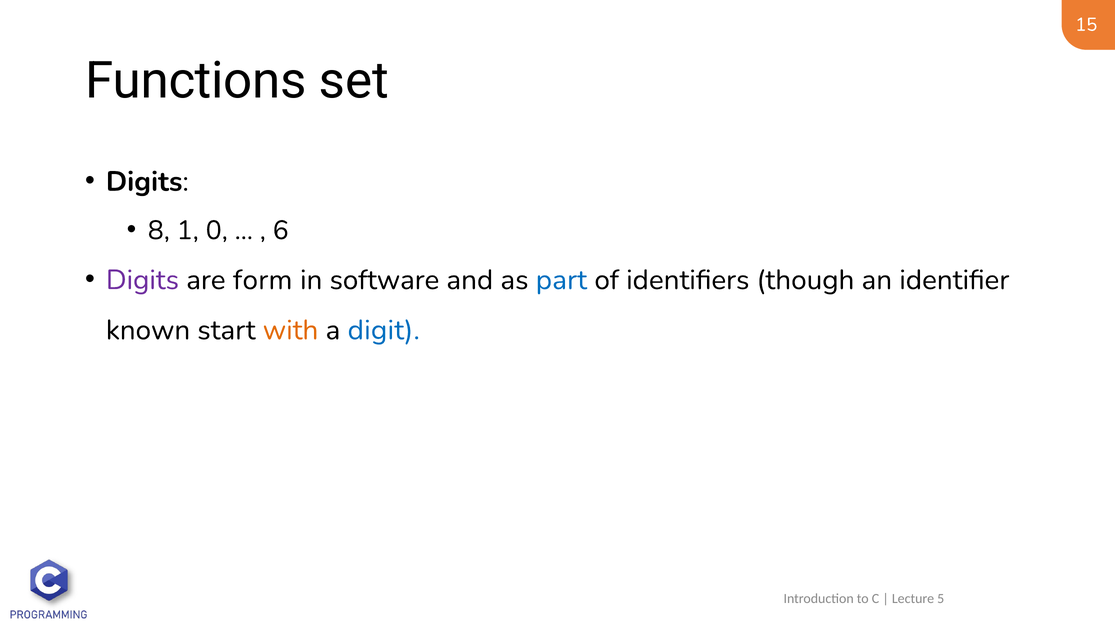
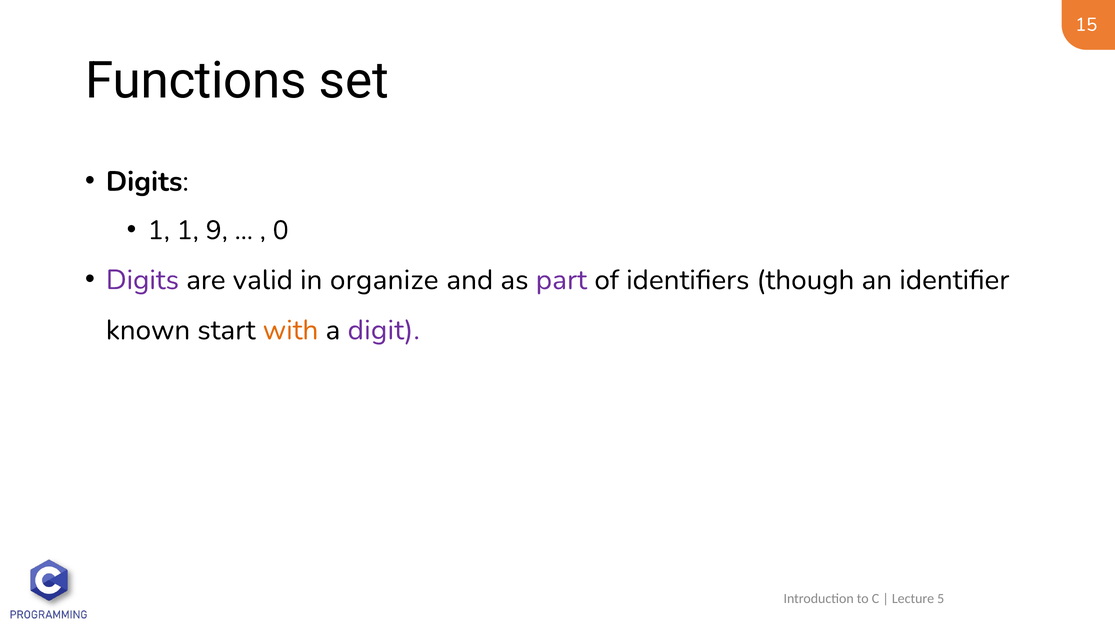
8: 8 -> 1 (159, 230)
0: 0 -> 9 (217, 230)
6: 6 -> 0 (281, 230)
form: form -> valid (263, 280)
software: software -> organize (384, 280)
part colour: blue -> purple (561, 280)
digit colour: blue -> purple (384, 330)
